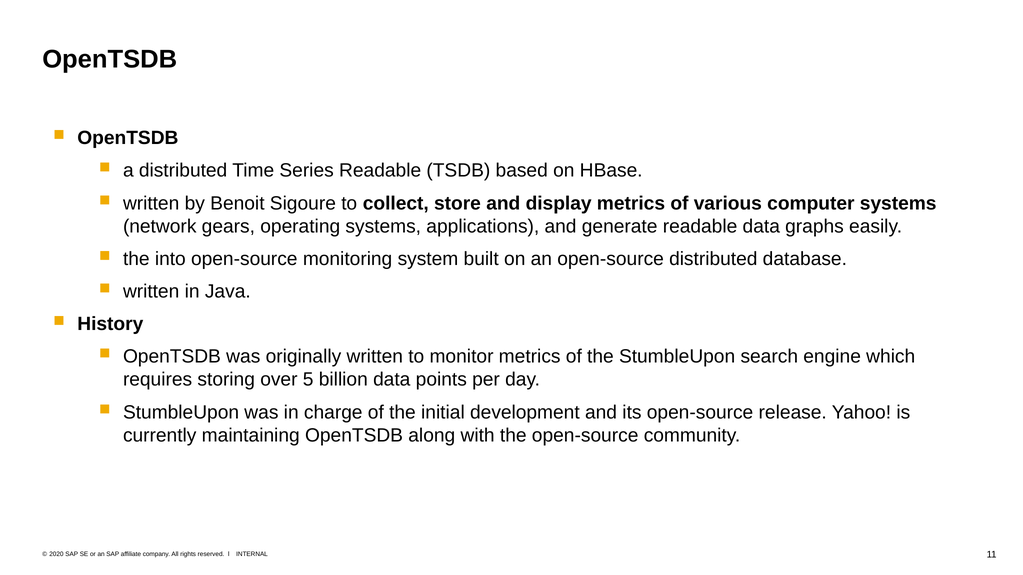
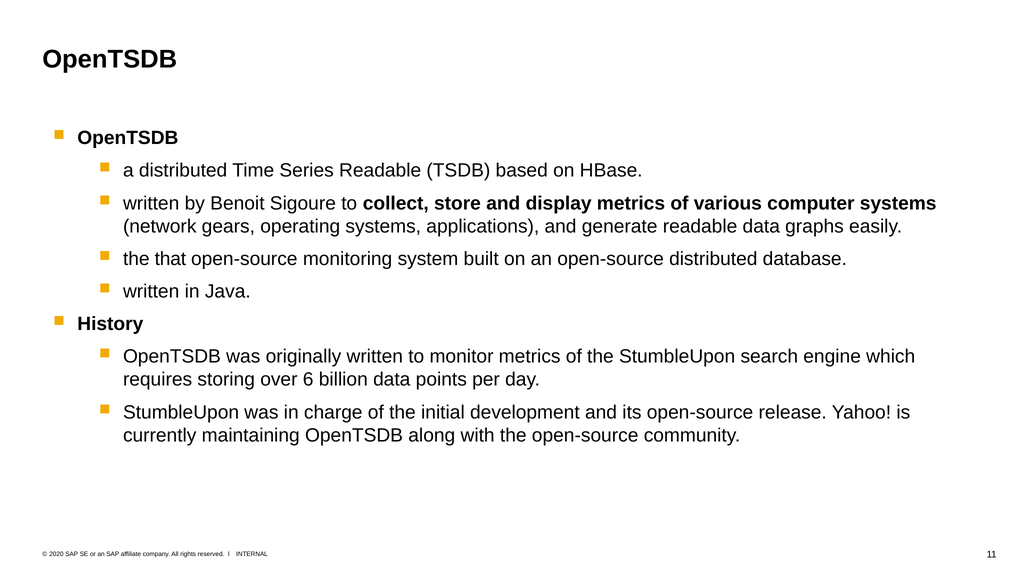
into: into -> that (170, 259)
5: 5 -> 6 (308, 380)
